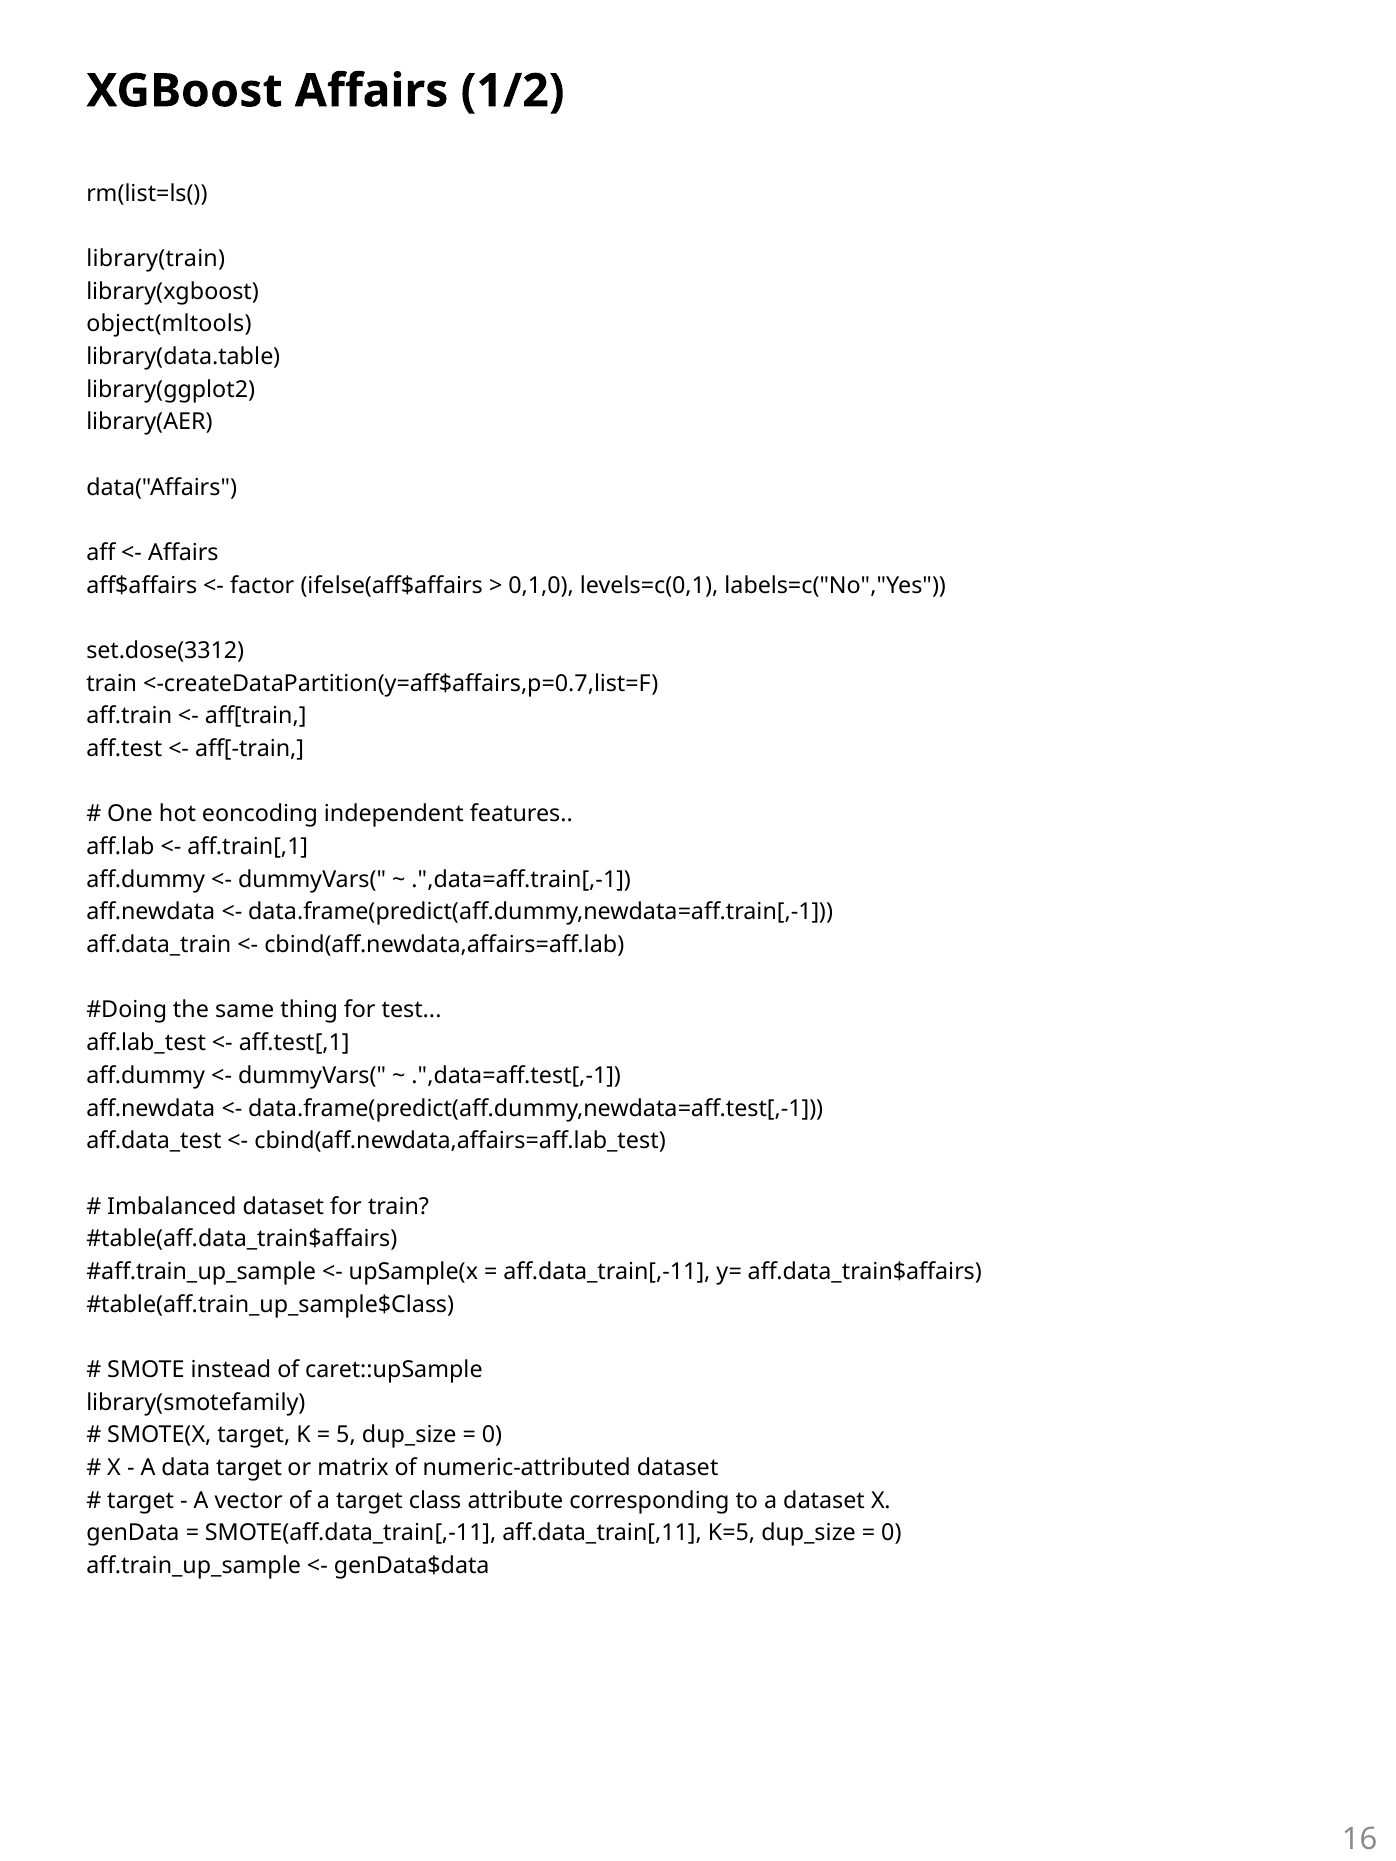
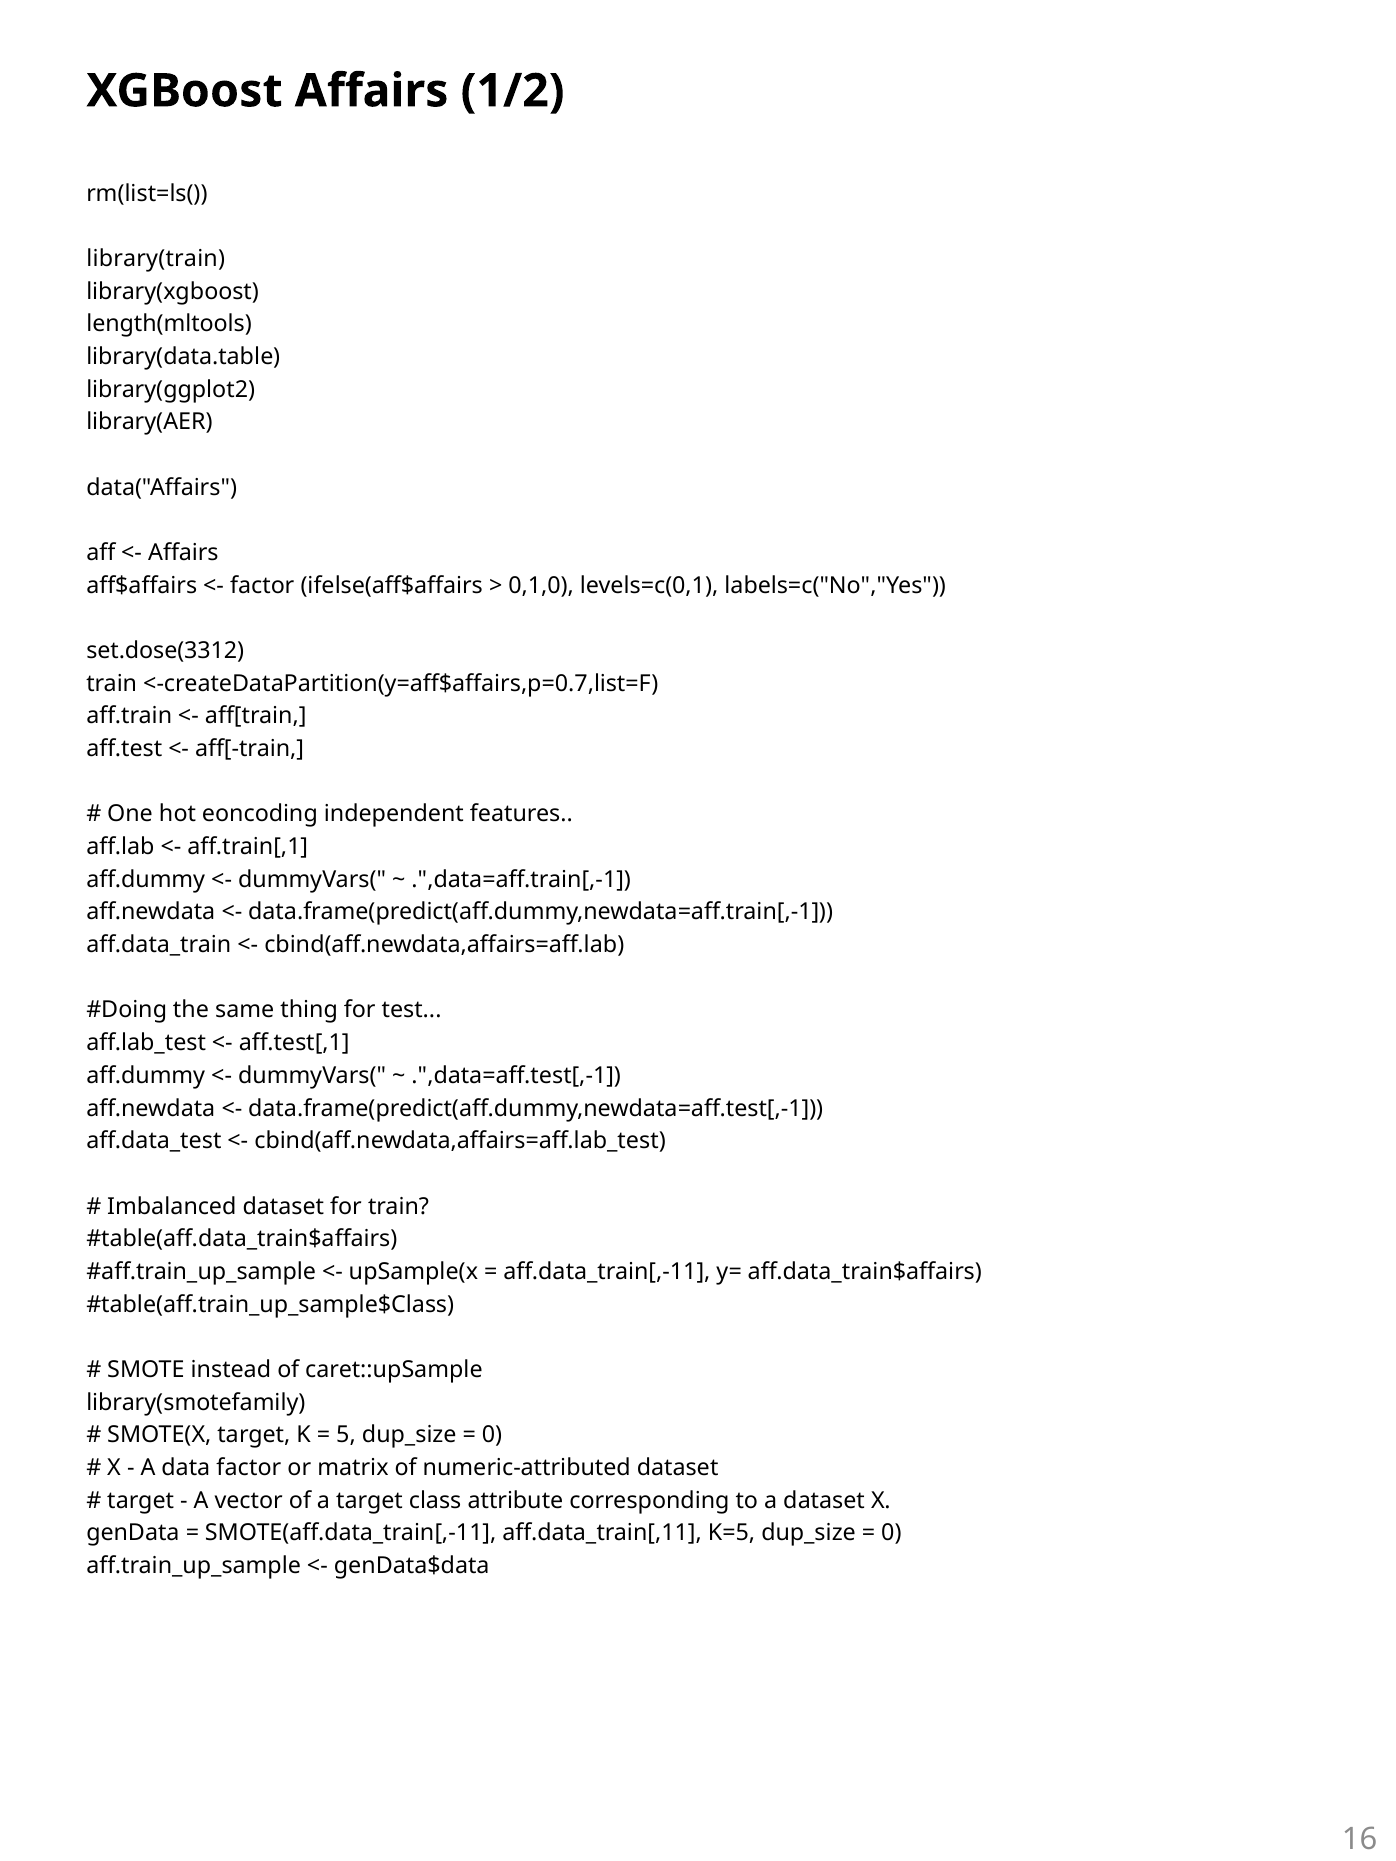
object(mltools: object(mltools -> length(mltools (169, 324)
data target: target -> factor (249, 1468)
